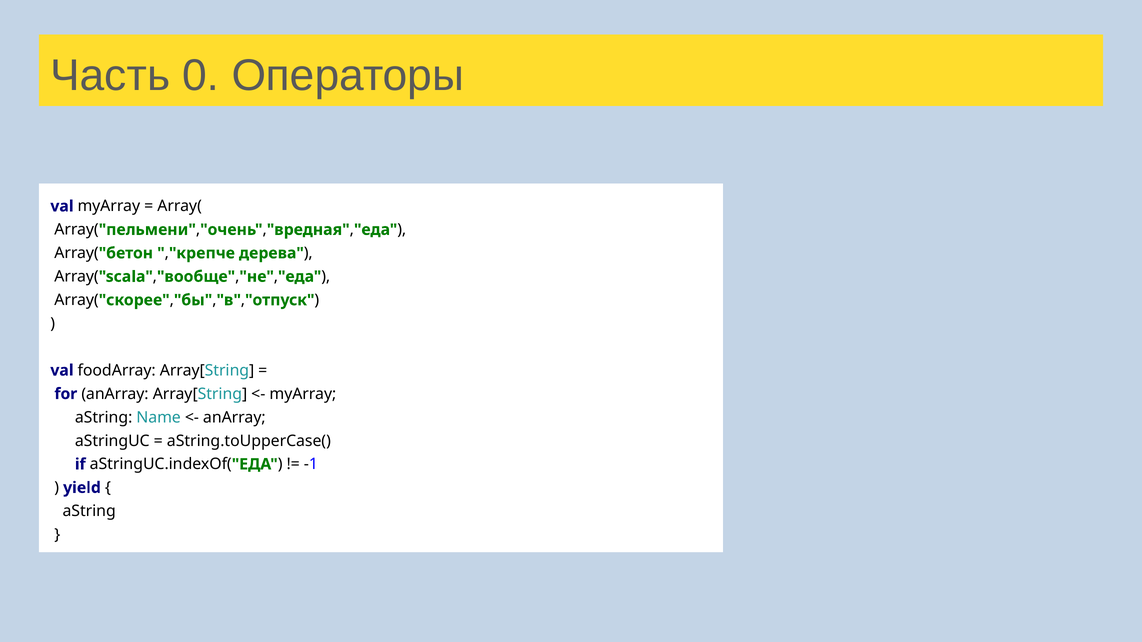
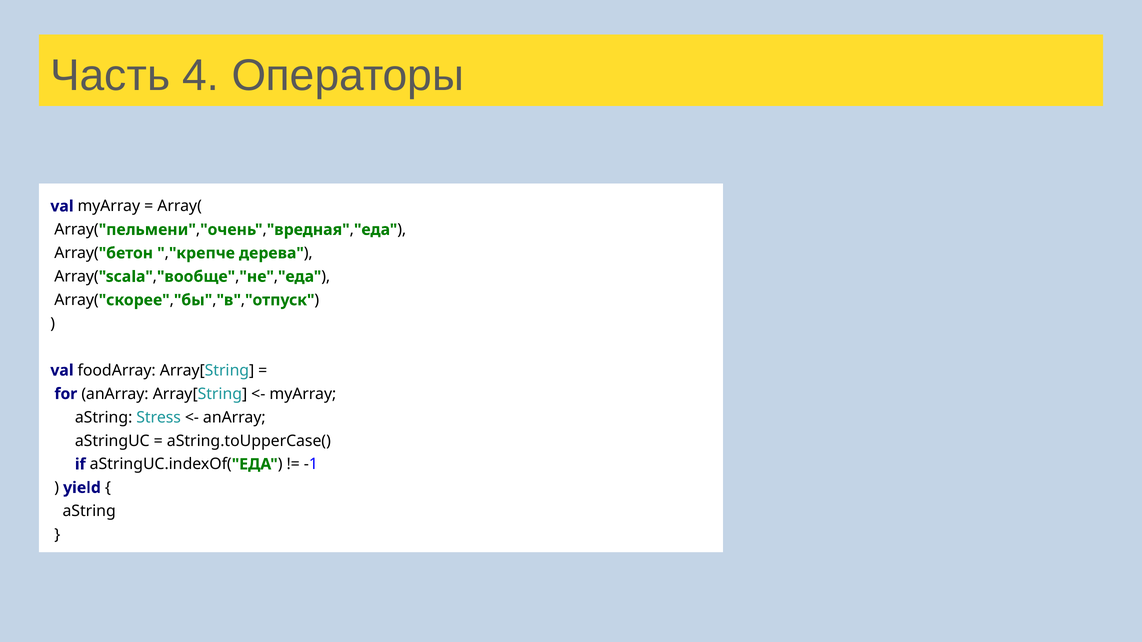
0: 0 -> 4 (201, 76)
Name: Name -> Stress (159, 418)
